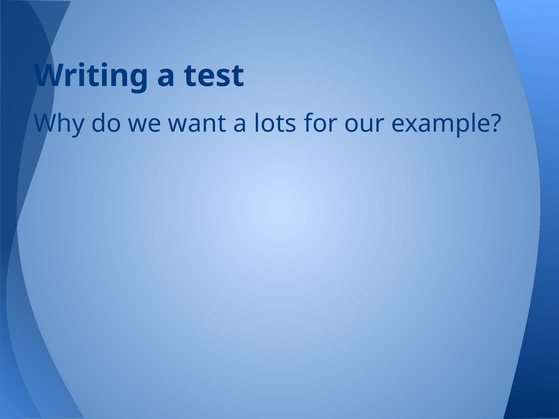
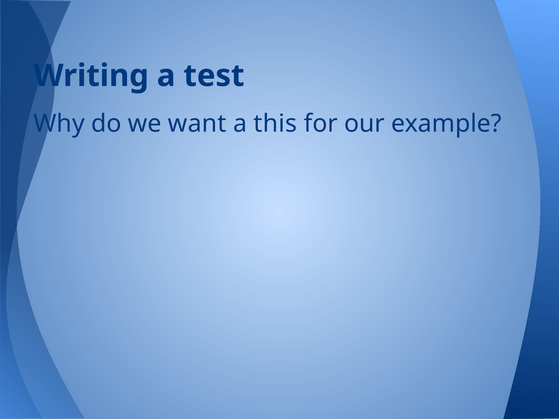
lots: lots -> this (275, 124)
